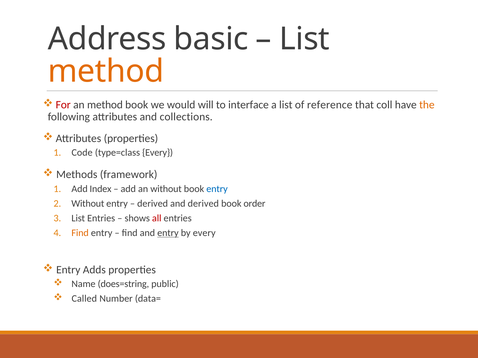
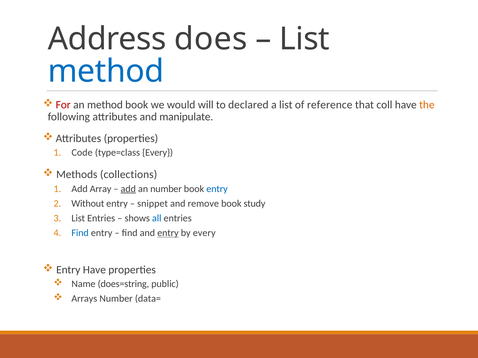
basic: basic -> does (211, 39)
method colour: orange -> blue (106, 71)
interface: interface -> declared (248, 105)
collections: collections -> manipulate (186, 117)
framework: framework -> collections (129, 175)
Index: Index -> Array (101, 189)
add underline: none -> present (128, 189)
an without: without -> number (166, 189)
derived: derived -> snippet (153, 204)
and derived: derived -> remove (203, 204)
order: order -> study (254, 204)
all colour: red -> blue (157, 218)
Find colour: orange -> blue (80, 233)
Entry Adds: Adds -> Have (94, 270)
Called: Called -> Arrays (84, 299)
